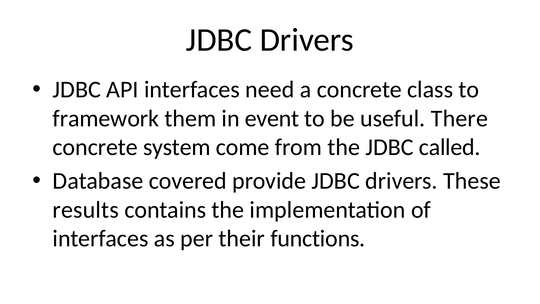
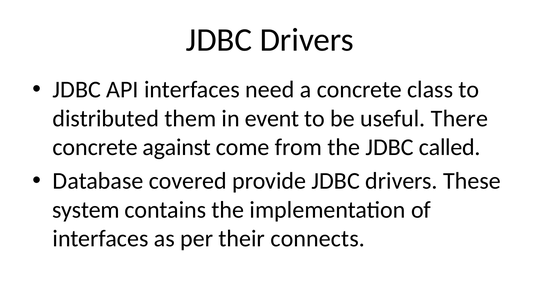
framework: framework -> distributed (106, 118)
system: system -> against (177, 147)
results: results -> system (86, 210)
functions: functions -> connects (318, 239)
